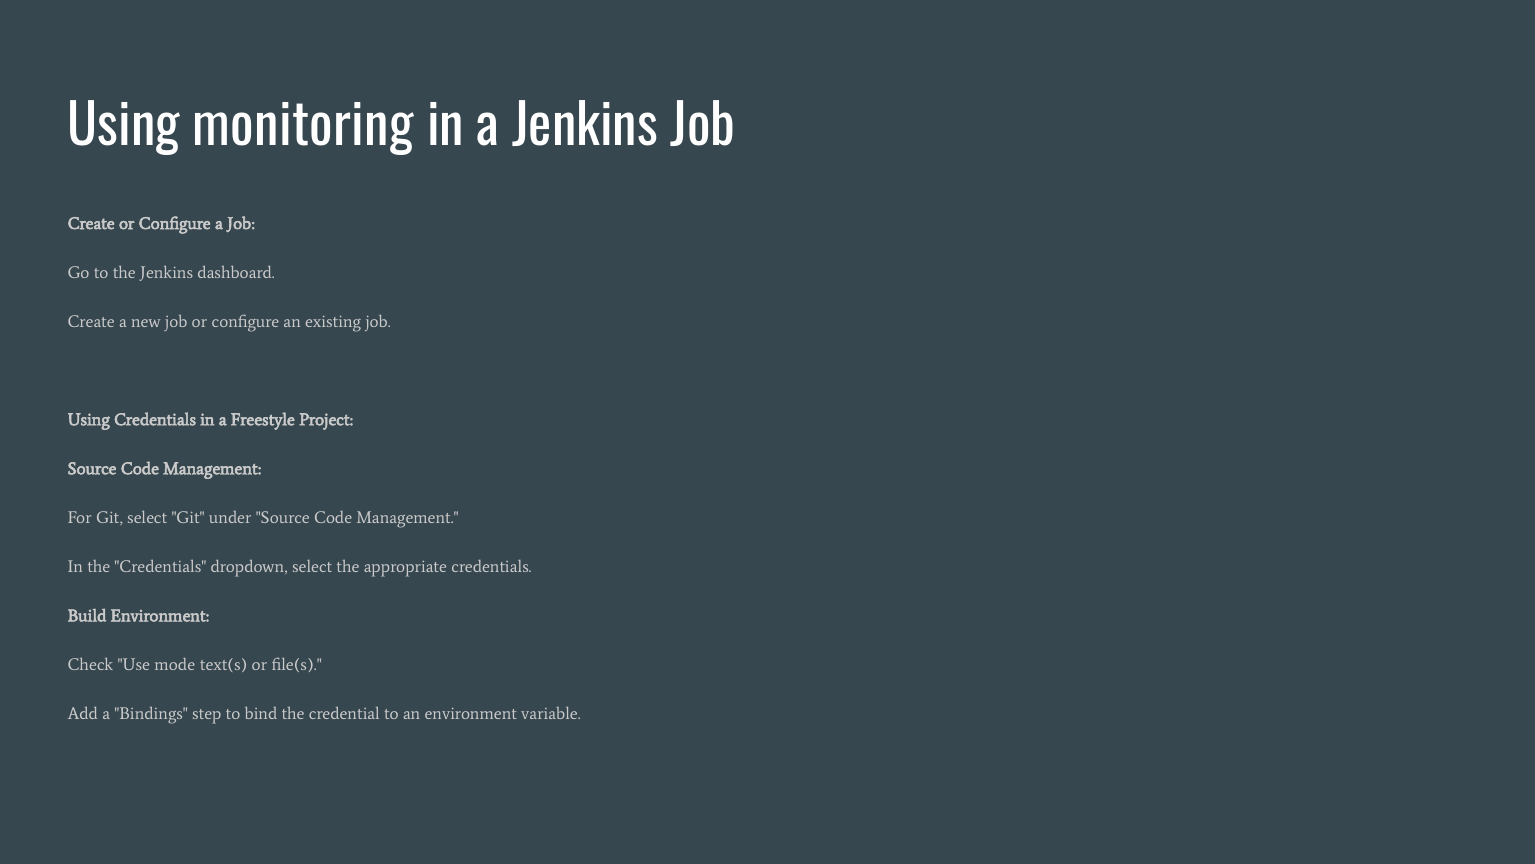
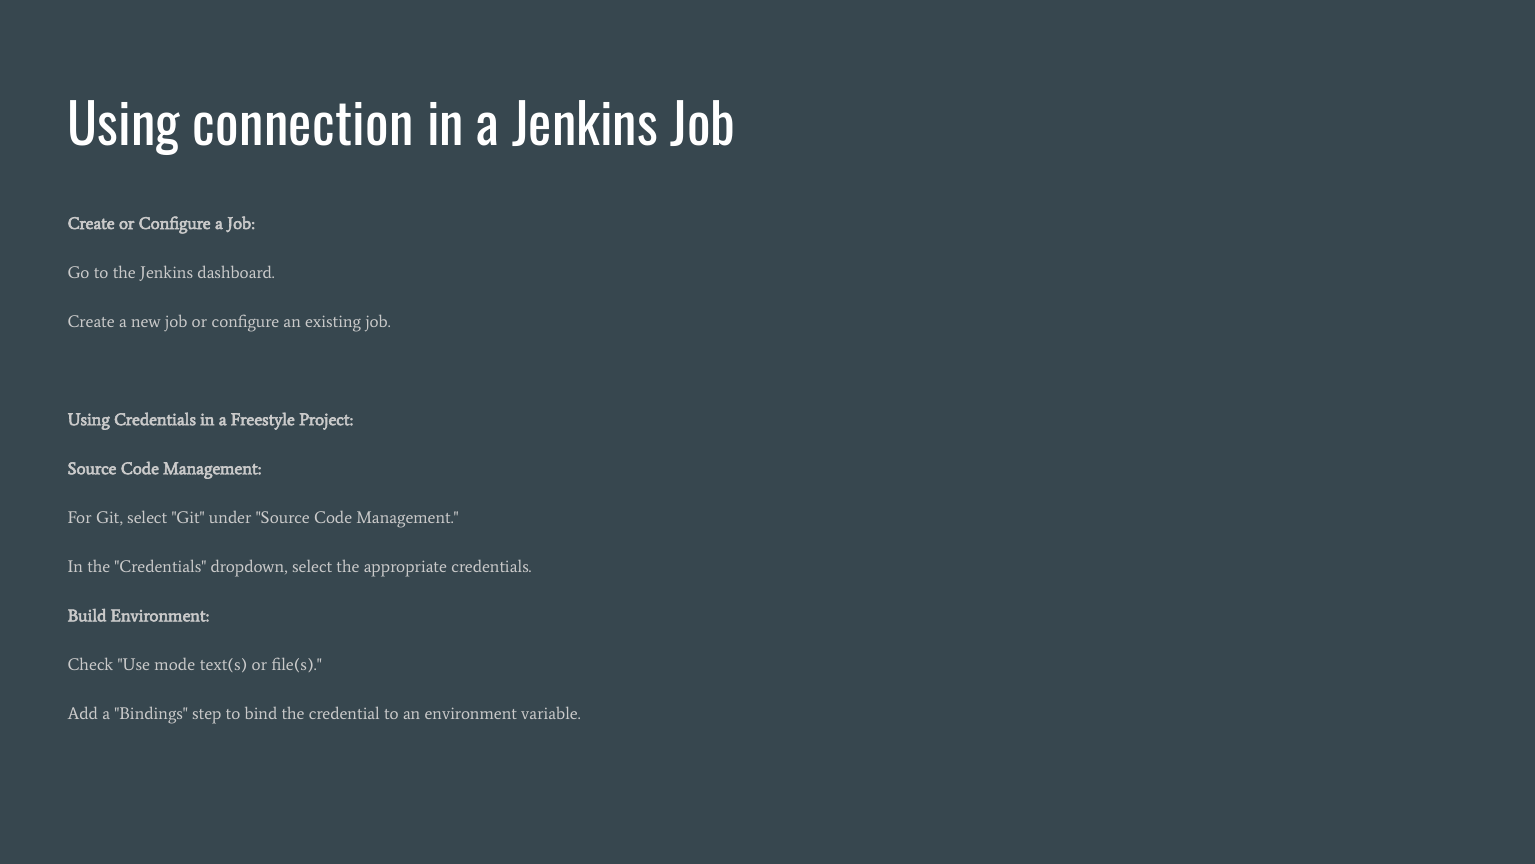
monitoring: monitoring -> connection (303, 127)
